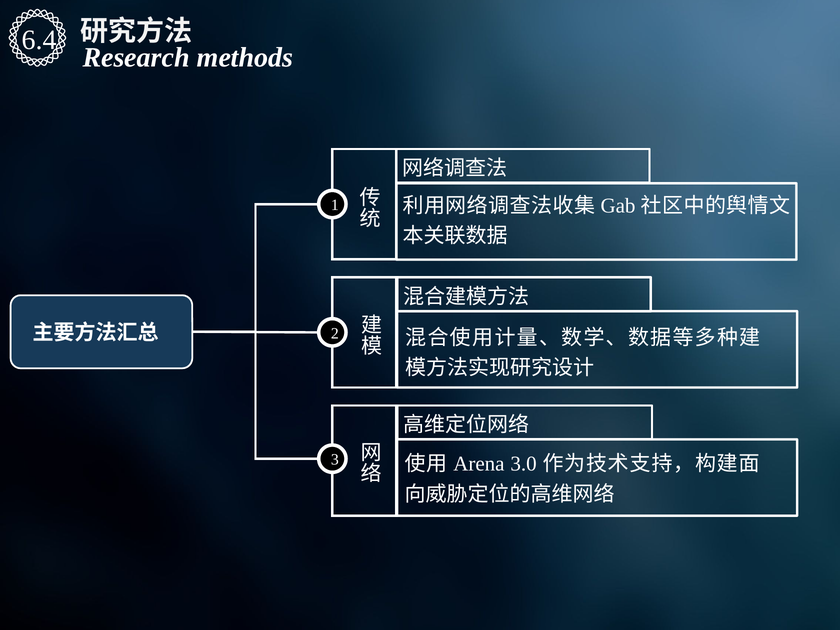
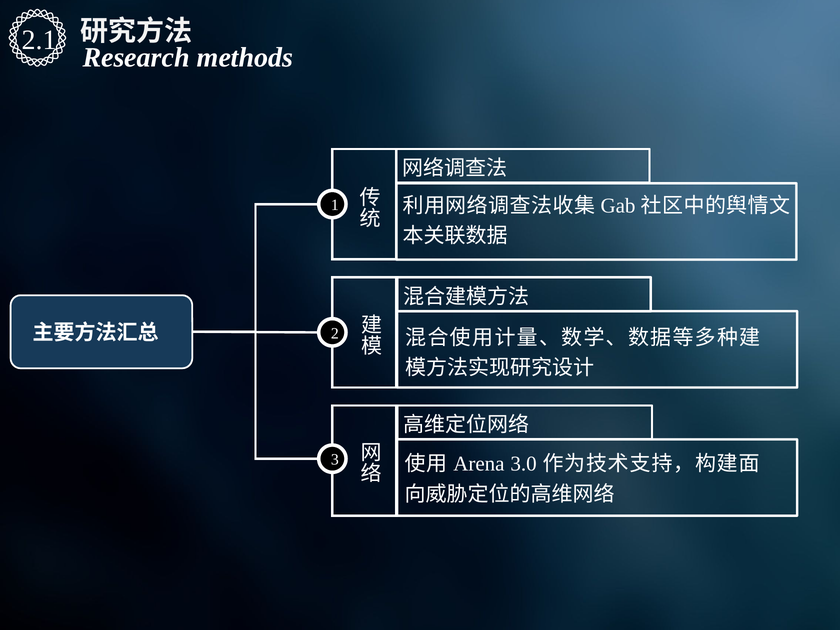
6.4: 6.4 -> 2.1 (39, 40)
